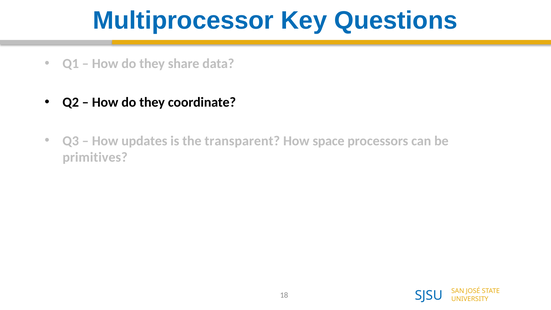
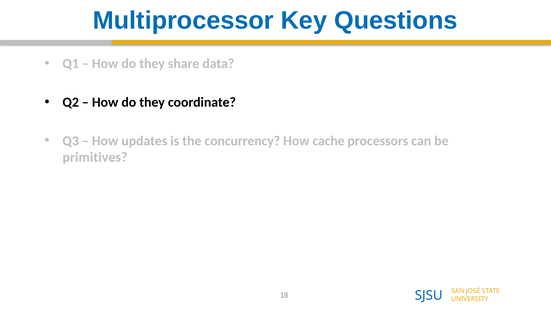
transparent: transparent -> concurrency (242, 141)
space: space -> cache (329, 141)
